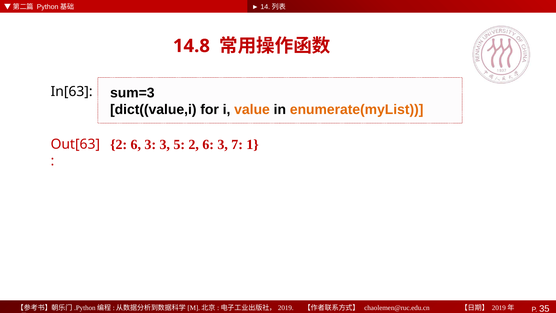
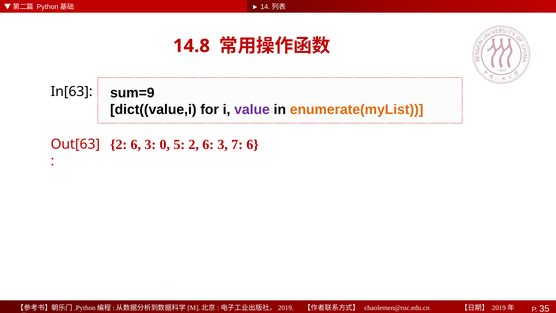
sum=3: sum=3 -> sum=9 (132, 93)
value colour: orange -> purple (252, 110)
3 3: 3 -> 0 (165, 145)
7 1: 1 -> 6 (253, 145)
